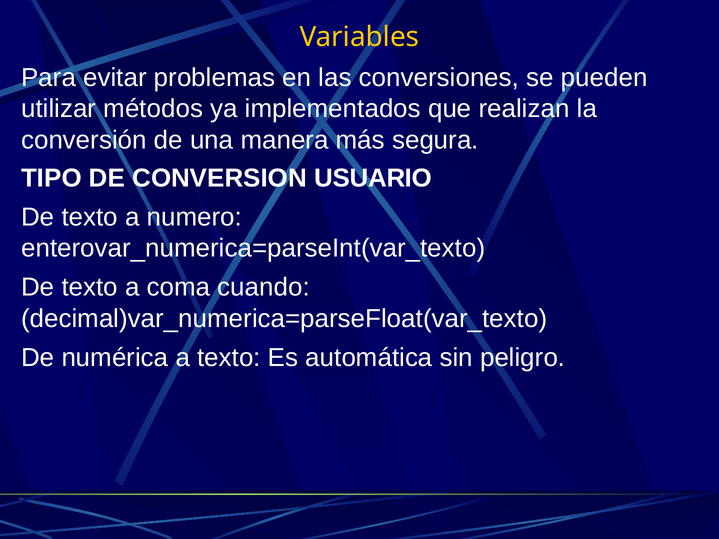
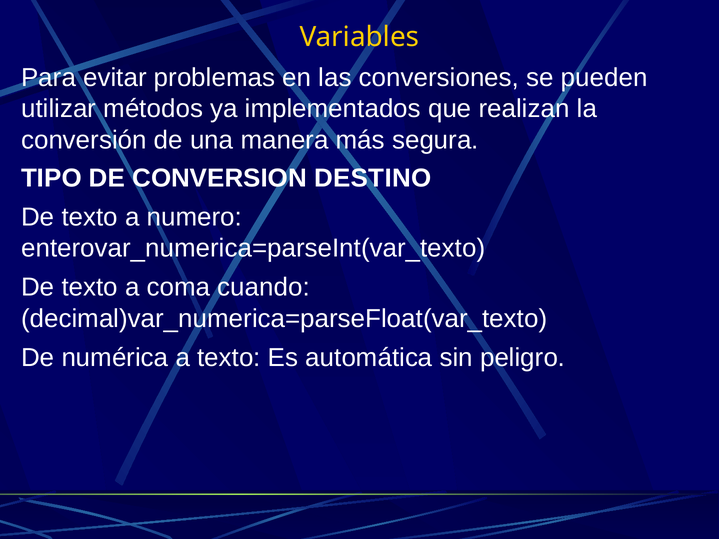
USUARIO: USUARIO -> DESTINO (373, 178)
